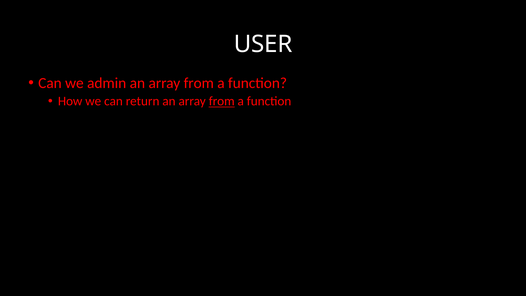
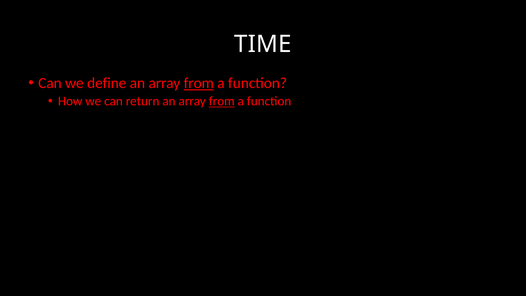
USER: USER -> TIME (263, 44)
admin: admin -> define (107, 83)
from underline: none -> present (199, 83)
